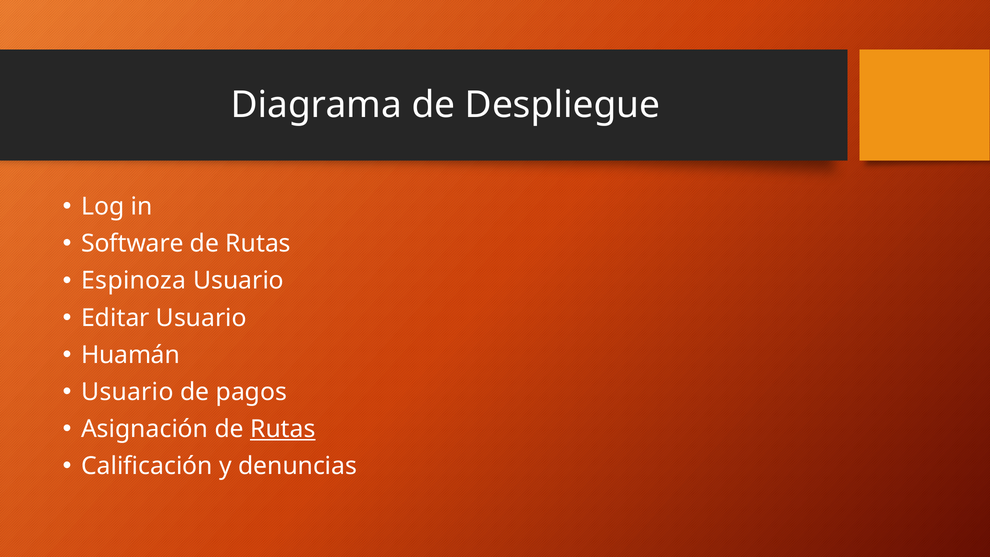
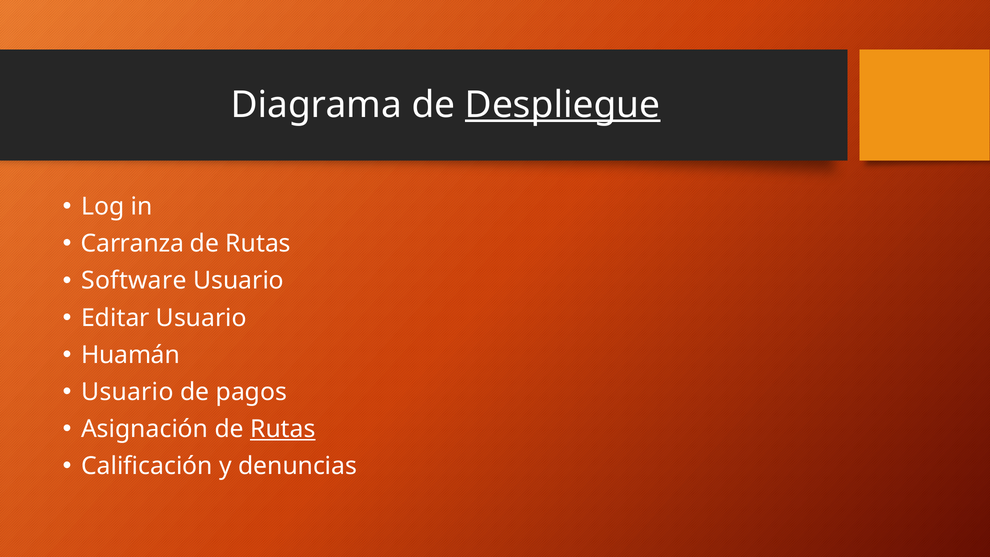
Despliegue underline: none -> present (563, 105)
Software: Software -> Carranza (132, 244)
Espinoza: Espinoza -> Software (134, 281)
